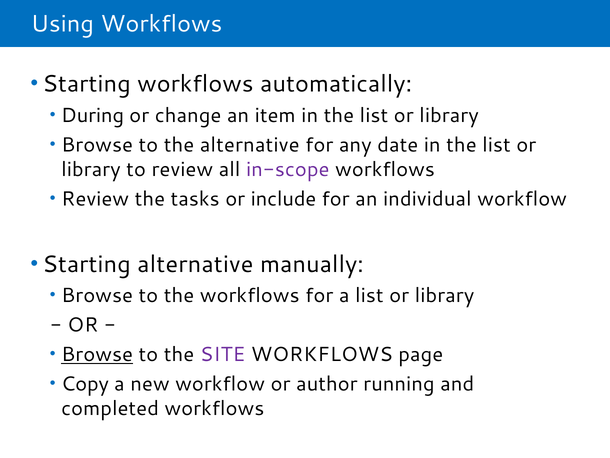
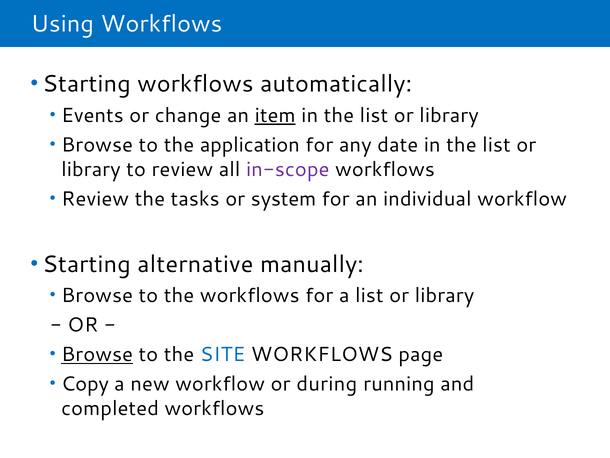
During: During -> Events (92, 115)
item underline: none -> present (275, 115)
the alternative: alternative -> application (250, 145)
include: include -> system (283, 199)
SITE colour: purple -> blue (223, 354)
author: author -> during (327, 384)
